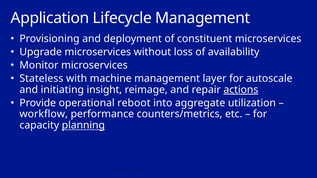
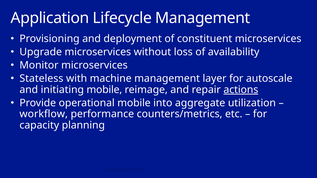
initiating insight: insight -> mobile (104, 90)
operational reboot: reboot -> mobile (134, 103)
planning underline: present -> none (83, 125)
